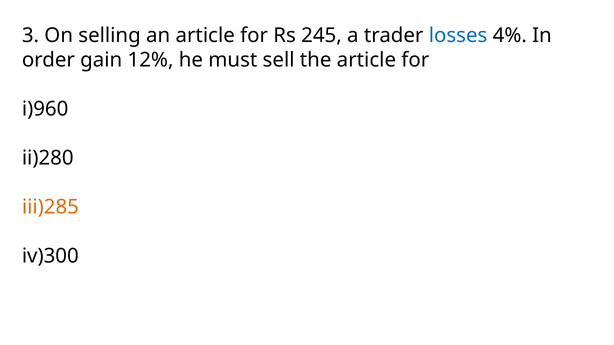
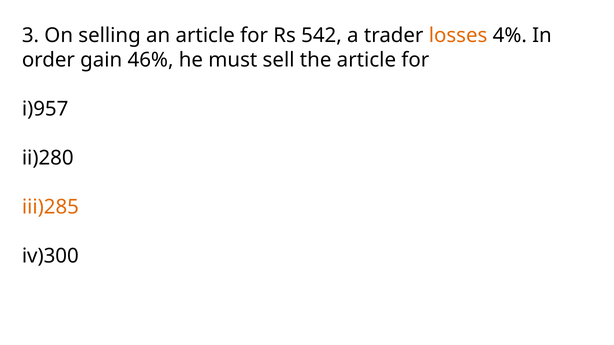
245: 245 -> 542 (321, 35)
losses colour: blue -> orange (458, 35)
12%: 12% -> 46% (151, 60)
i)960: i)960 -> i)957 (45, 109)
